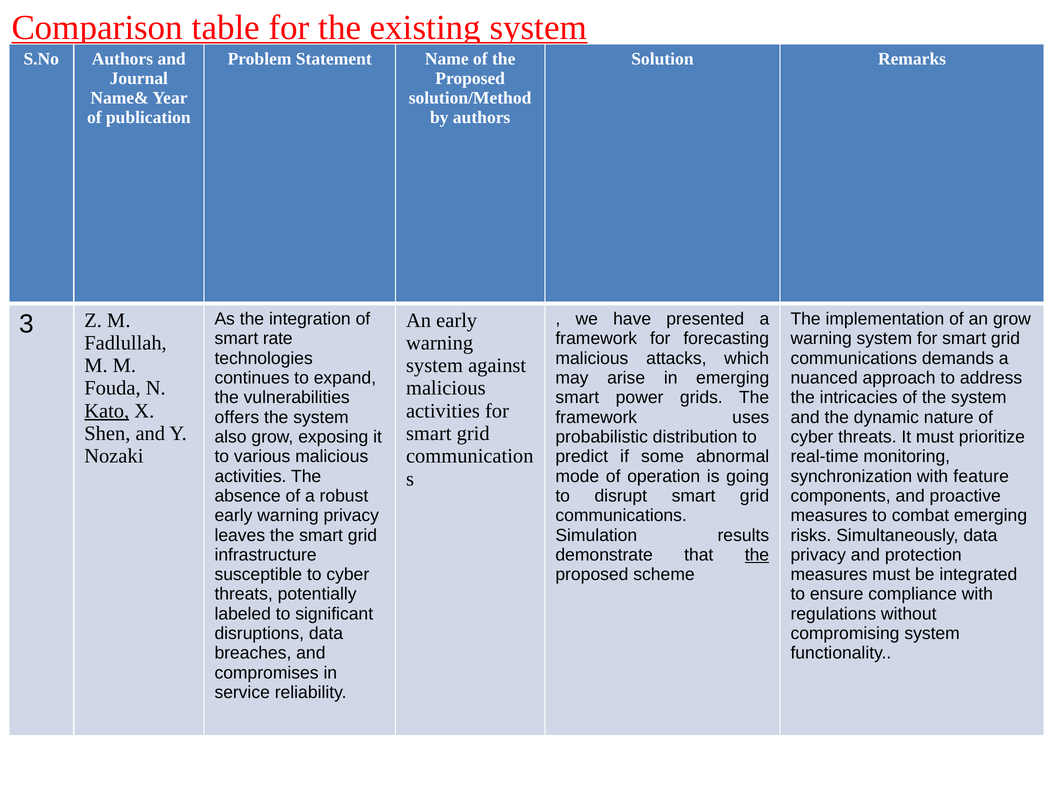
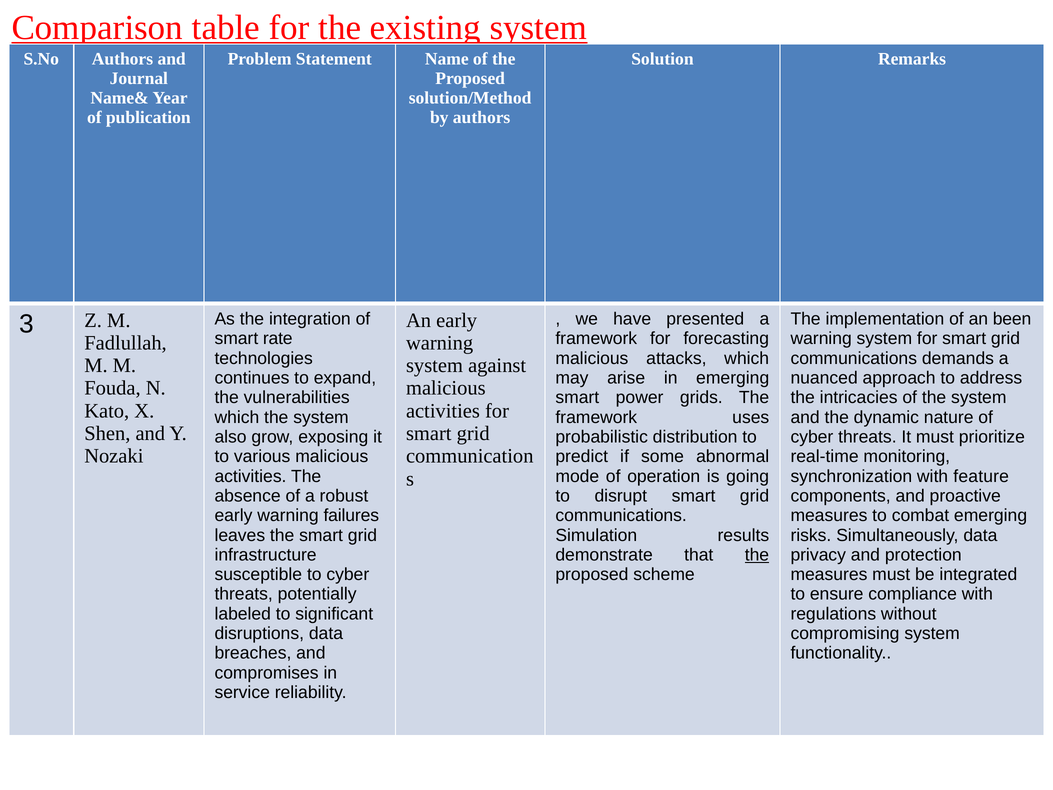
an grow: grow -> been (1012, 319)
Kato underline: present -> none (107, 411)
offers: offers -> which (237, 417)
warning privacy: privacy -> failures (351, 515)
